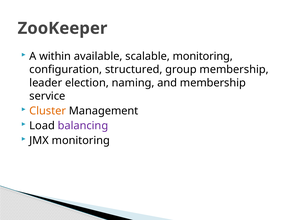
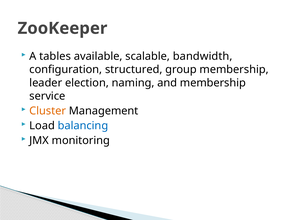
within: within -> tables (55, 56)
scalable monitoring: monitoring -> bandwidth (203, 56)
balancing colour: purple -> blue (83, 126)
